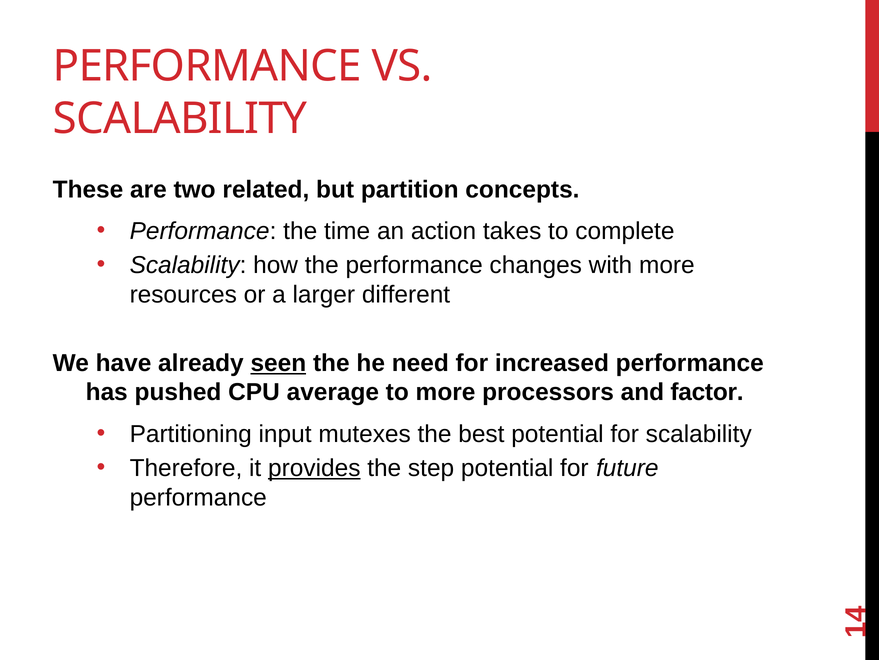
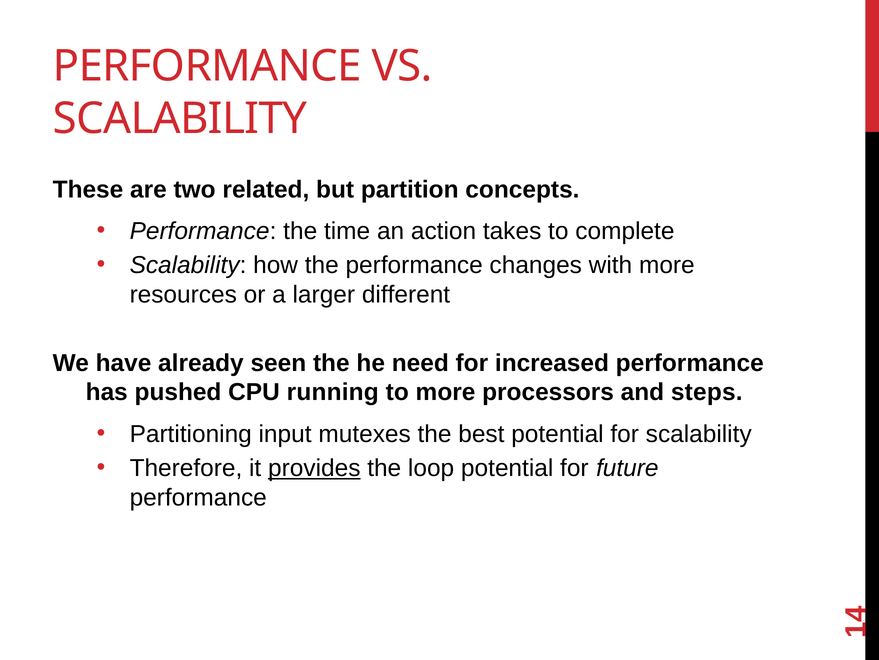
seen underline: present -> none (278, 363)
average: average -> running (333, 392)
factor: factor -> steps (707, 392)
step: step -> loop (431, 468)
